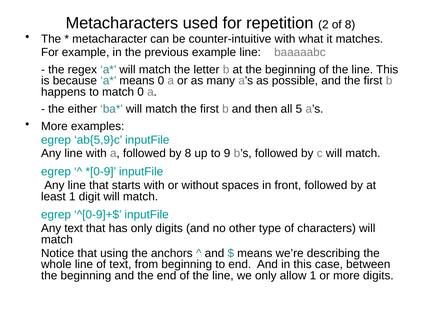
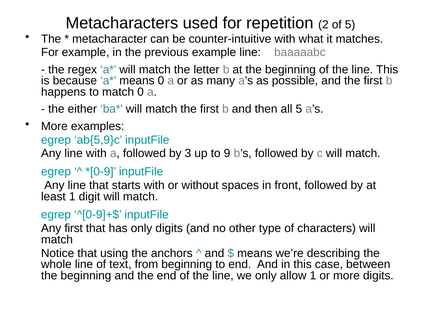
of 8: 8 -> 5 (350, 25)
by 8: 8 -> 3 (188, 153)
Any text: text -> first (74, 228)
